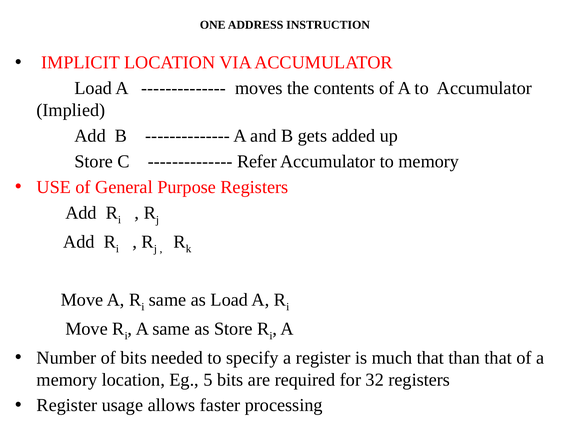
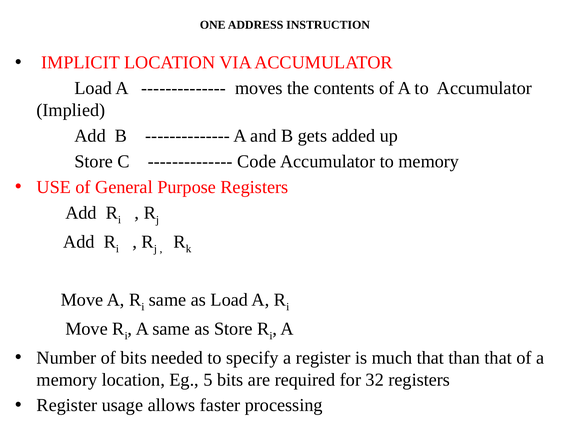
Refer: Refer -> Code (257, 161)
